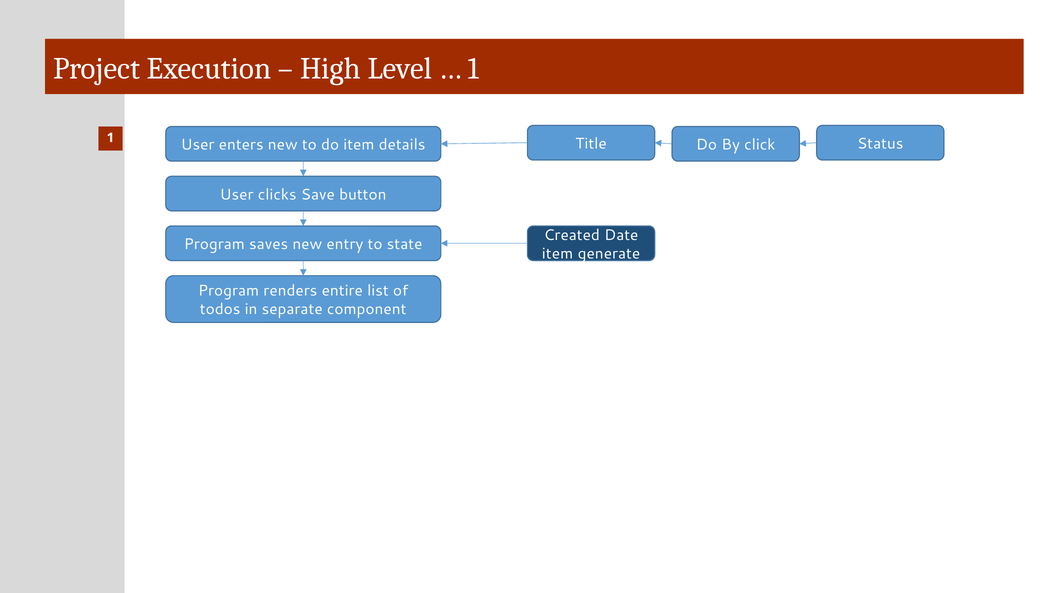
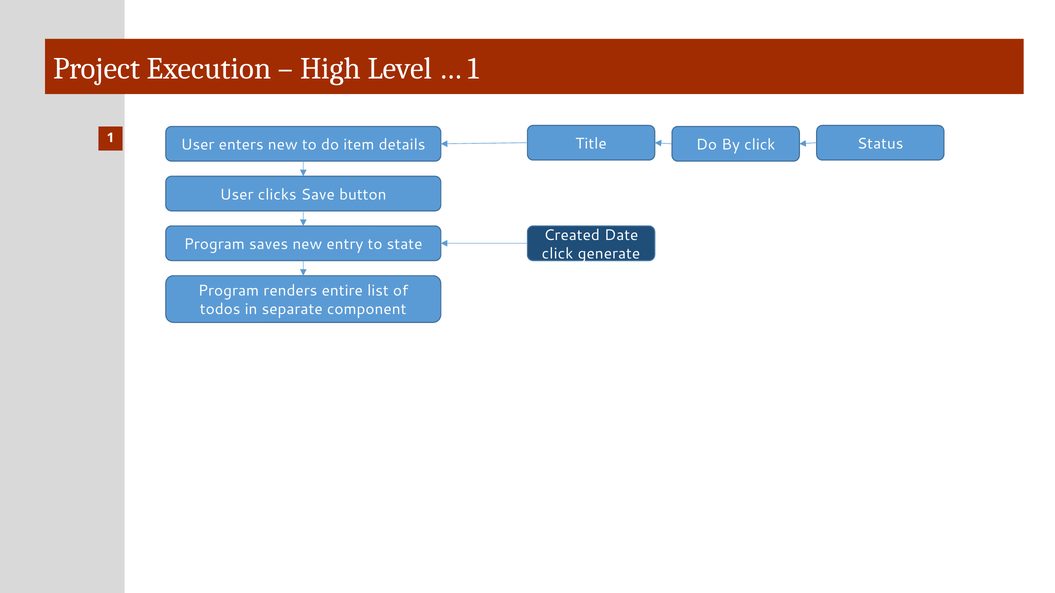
item: item -> click (558, 254)
